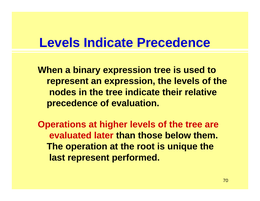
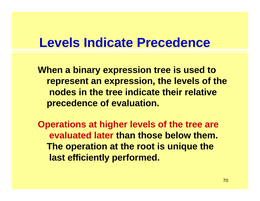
last represent: represent -> efficiently (89, 158)
